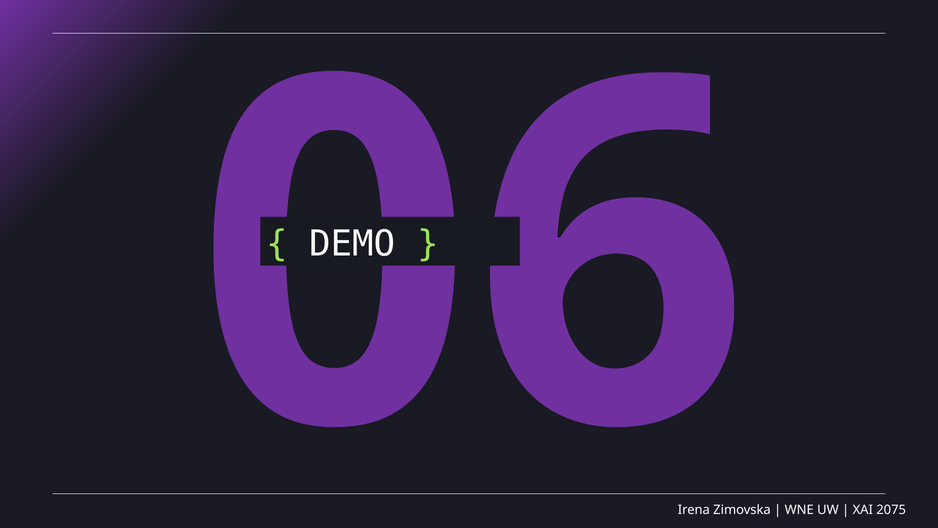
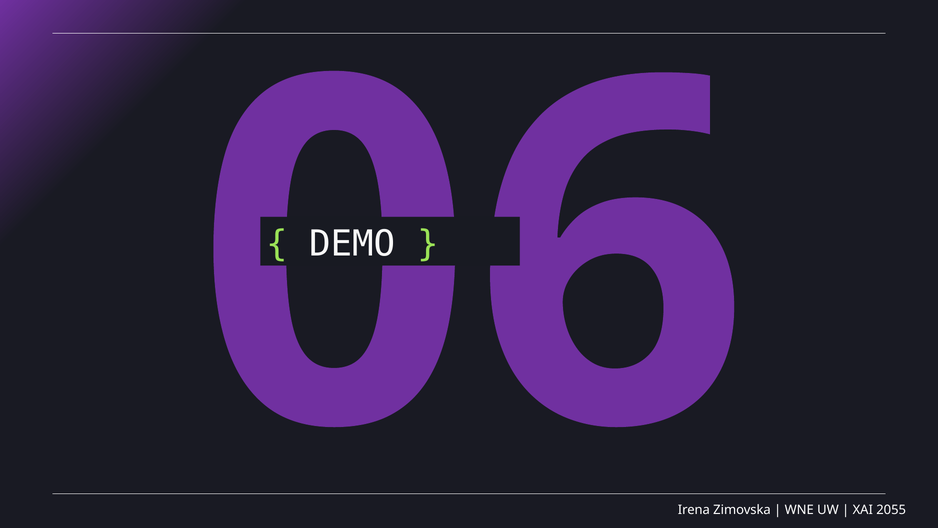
2075: 2075 -> 2055 (891, 509)
